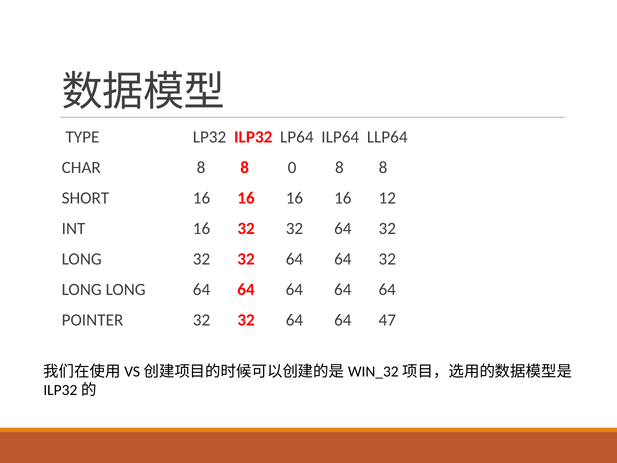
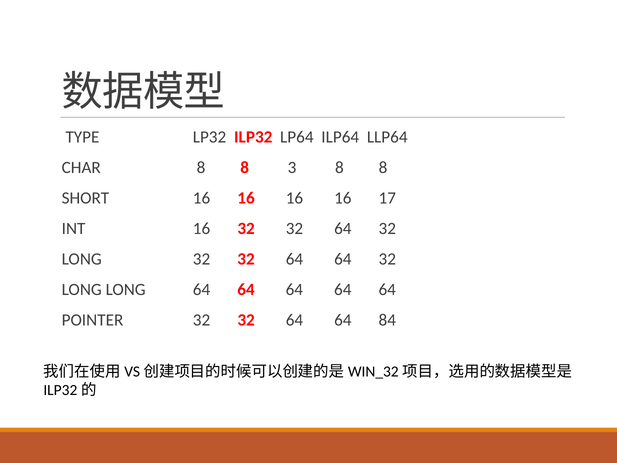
0: 0 -> 3 (292, 167)
12: 12 -> 17 (387, 198)
47: 47 -> 84 (387, 320)
